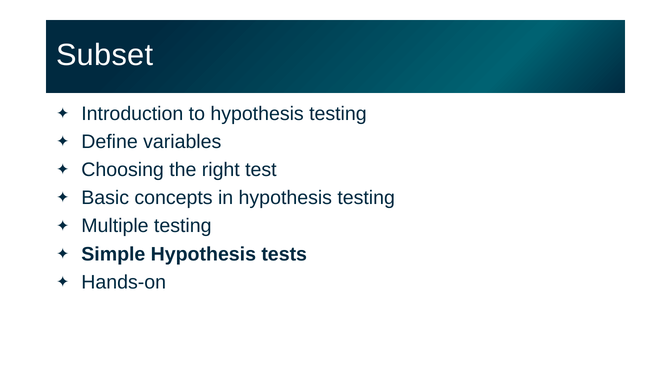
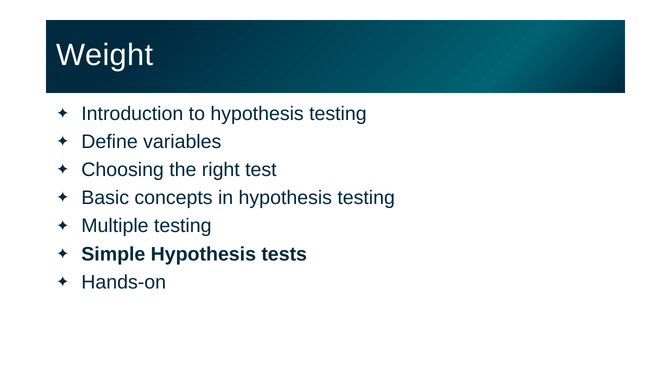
Subset: Subset -> Weight (105, 55)
